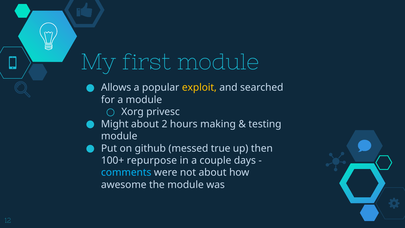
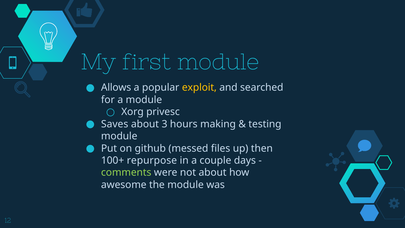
Might: Might -> Saves (115, 124)
2: 2 -> 3 (164, 124)
true: true -> files (221, 148)
comments colour: light blue -> light green (126, 173)
